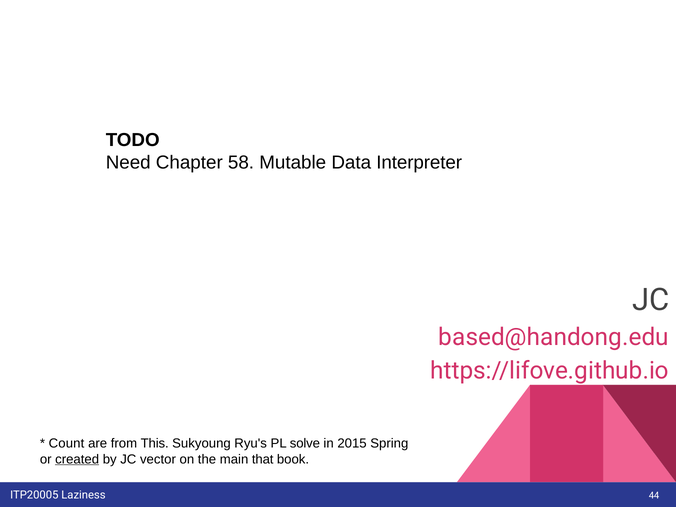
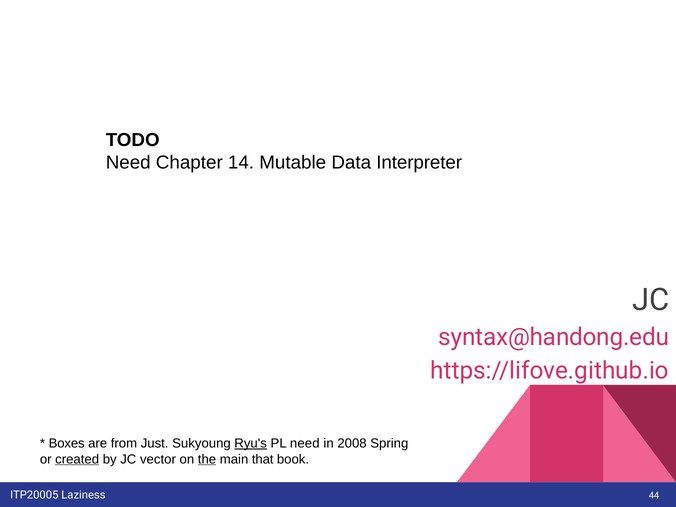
58: 58 -> 14 (241, 162)
based@handong.edu: based@handong.edu -> syntax@handong.edu (554, 337)
Count: Count -> Boxes (67, 443)
This: This -> Just (155, 443)
Ryu's underline: none -> present (251, 443)
PL solve: solve -> need (305, 443)
2015: 2015 -> 2008 (352, 443)
the underline: none -> present (207, 459)
